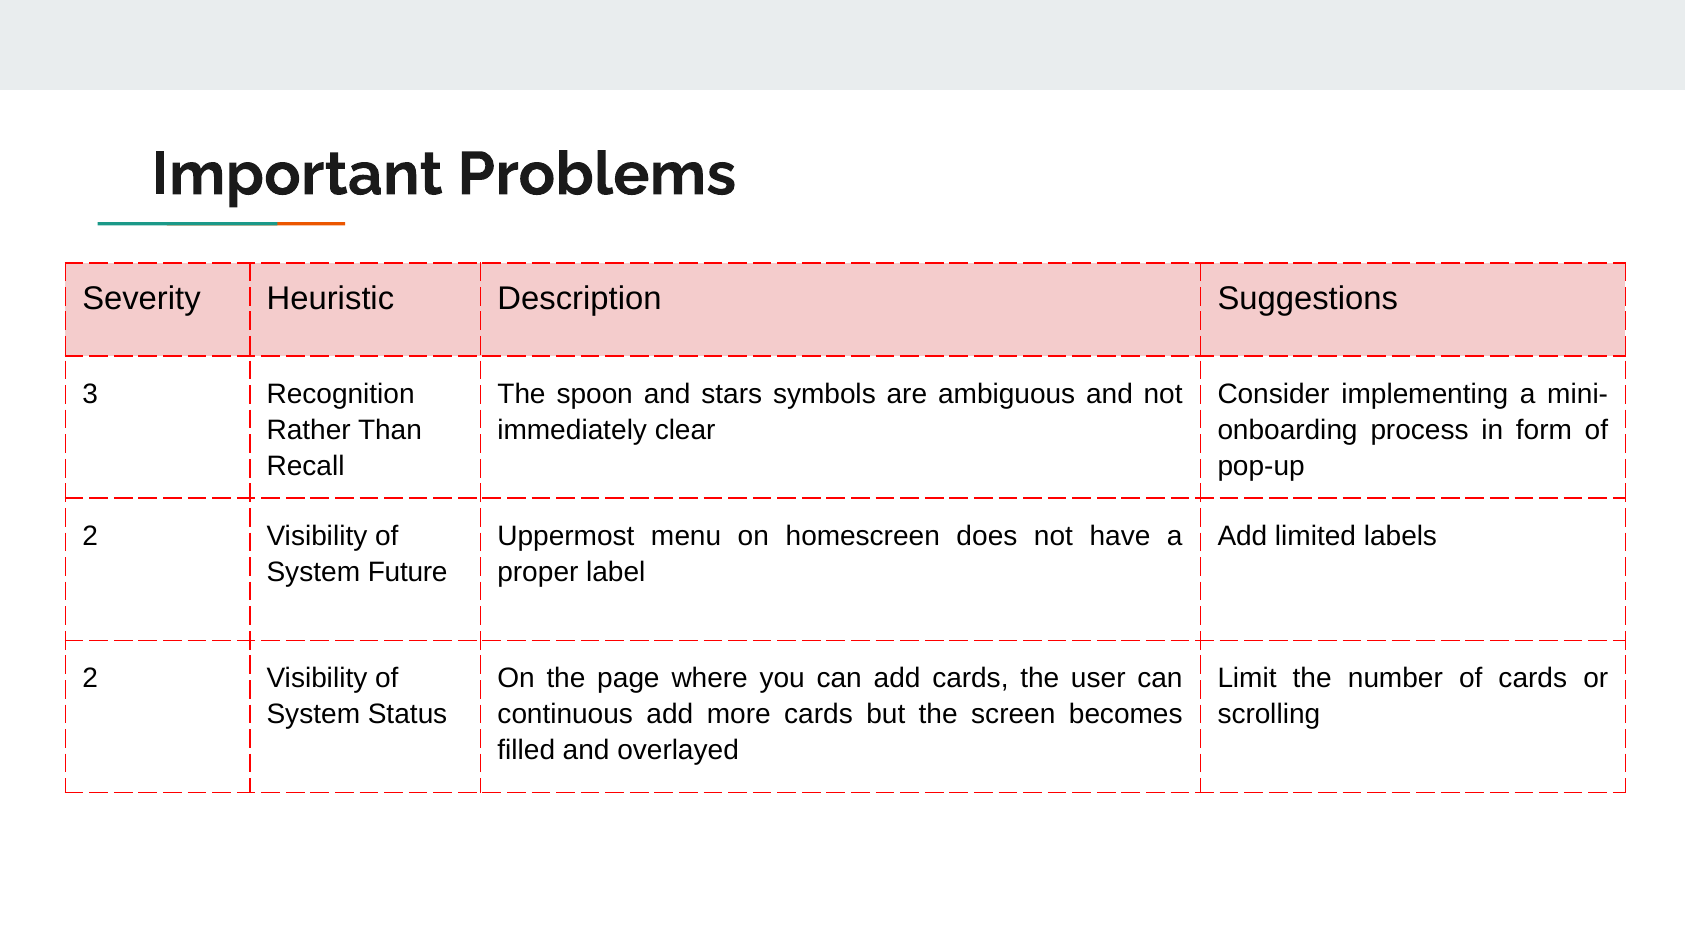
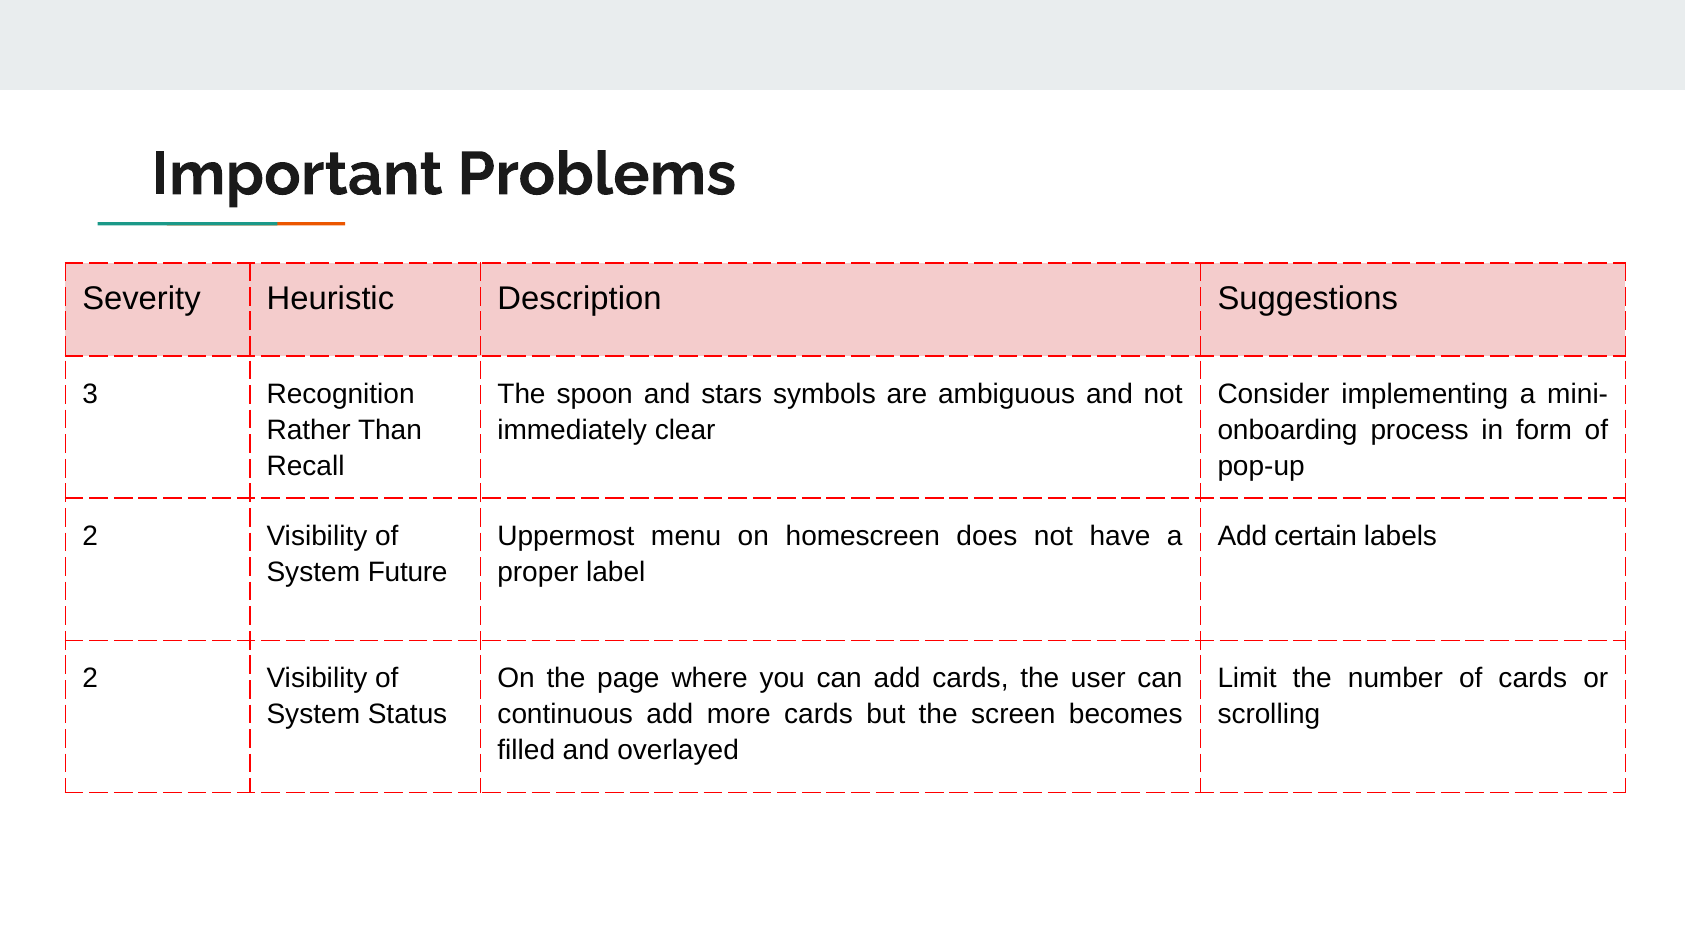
limited: limited -> certain (1316, 536)
